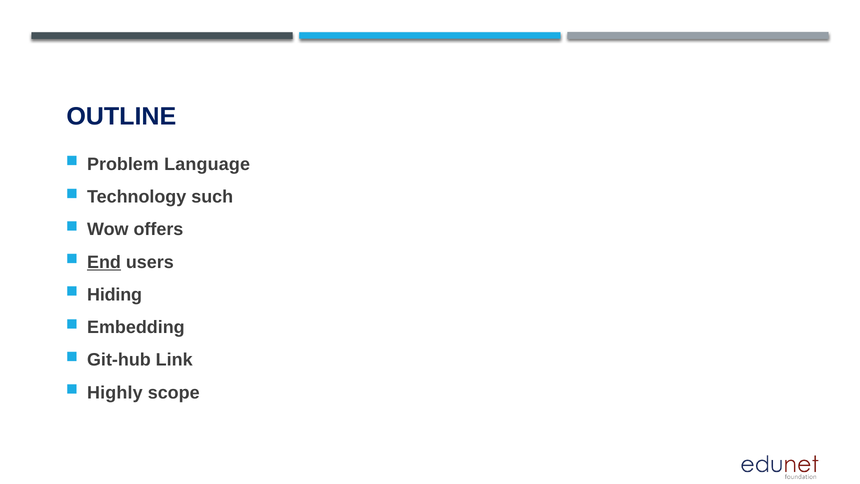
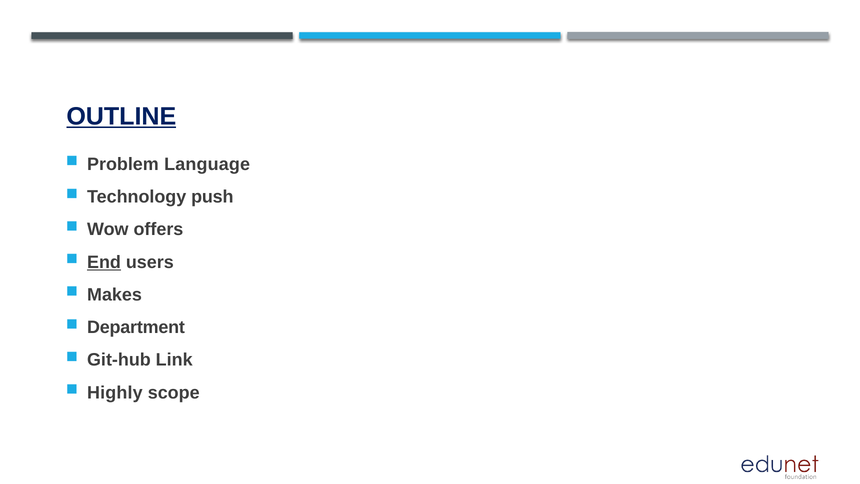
OUTLINE underline: none -> present (121, 116)
such: such -> push (212, 197)
Hiding: Hiding -> Makes (114, 295)
Embedding: Embedding -> Department (136, 327)
